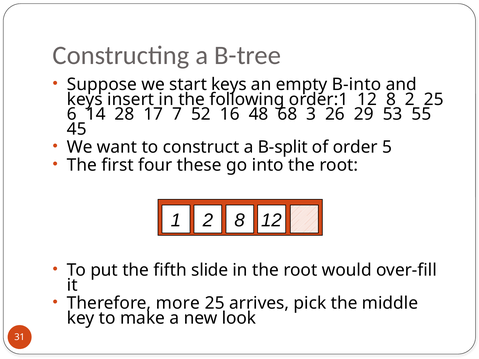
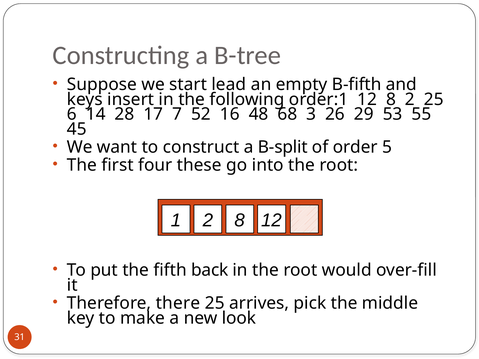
start keys: keys -> lead (229, 84)
B-into: B-into -> B-fifth (357, 84)
slide: slide -> back (210, 270)
more: more -> there (178, 303)
